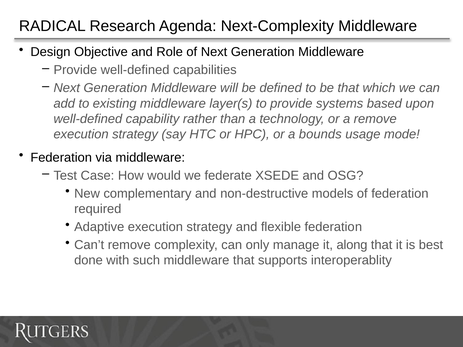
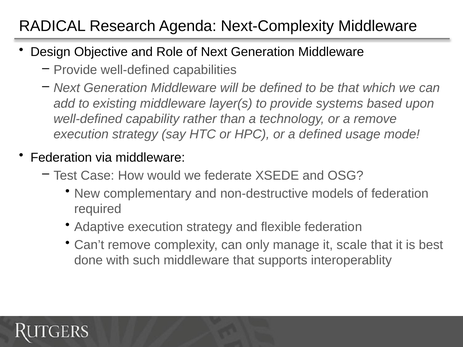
a bounds: bounds -> defined (320, 134)
along: along -> scale (352, 245)
